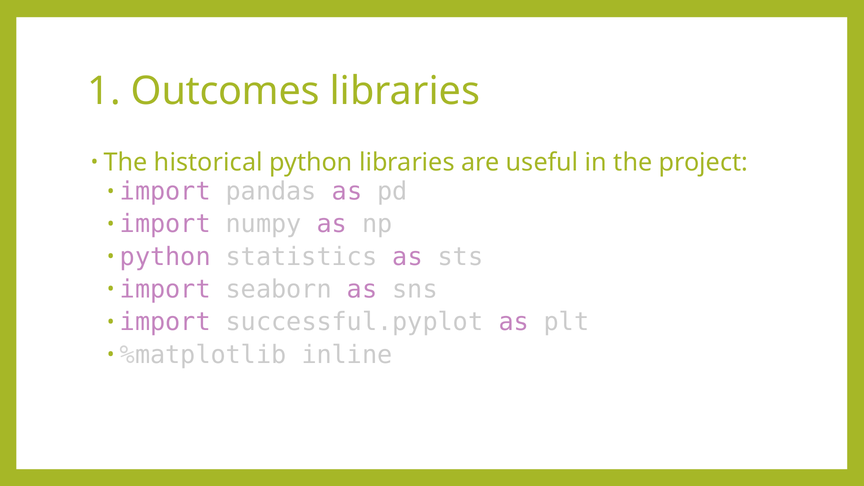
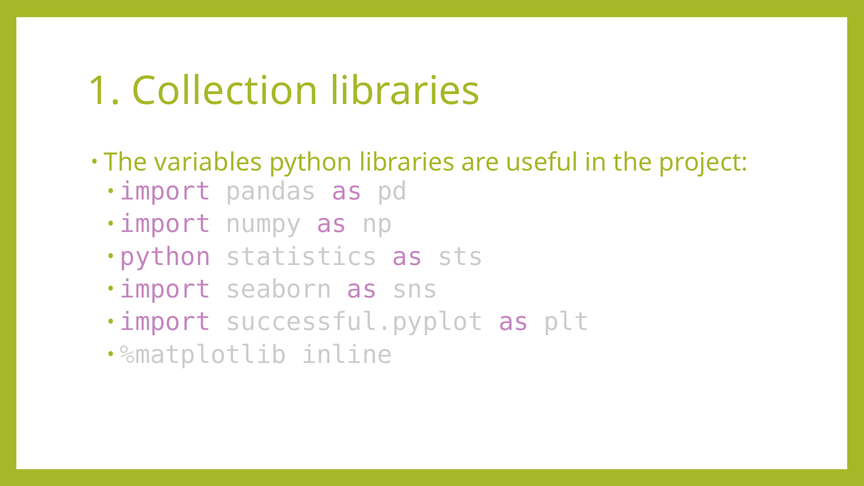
Outcomes: Outcomes -> Collection (225, 91)
historical: historical -> variables (208, 163)
